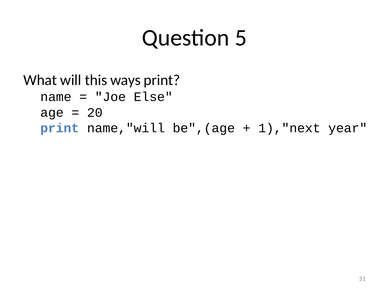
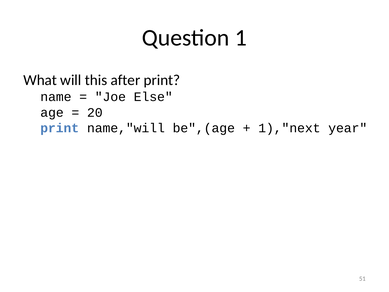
5: 5 -> 1 (241, 38)
ways: ways -> after (125, 80)
